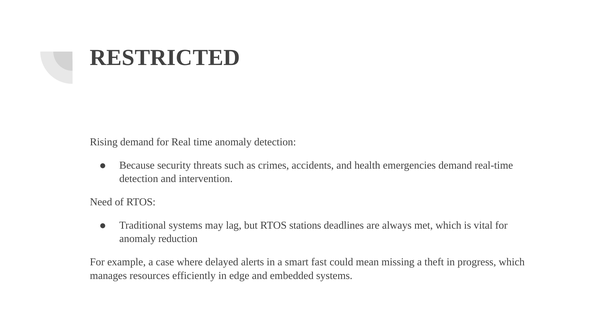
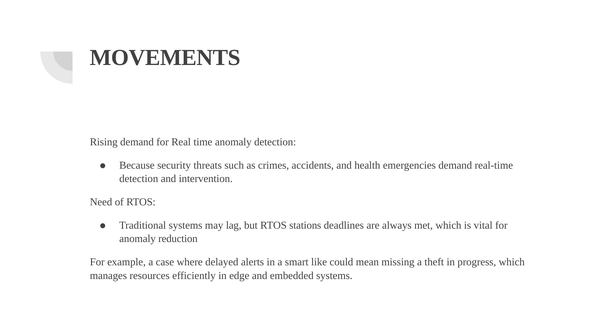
RESTRICTED: RESTRICTED -> MOVEMENTS (165, 57)
fast: fast -> like (319, 262)
